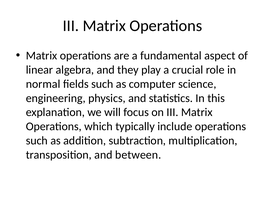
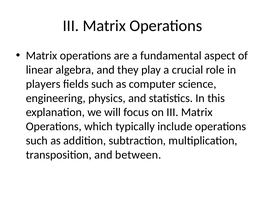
normal: normal -> players (43, 84)
